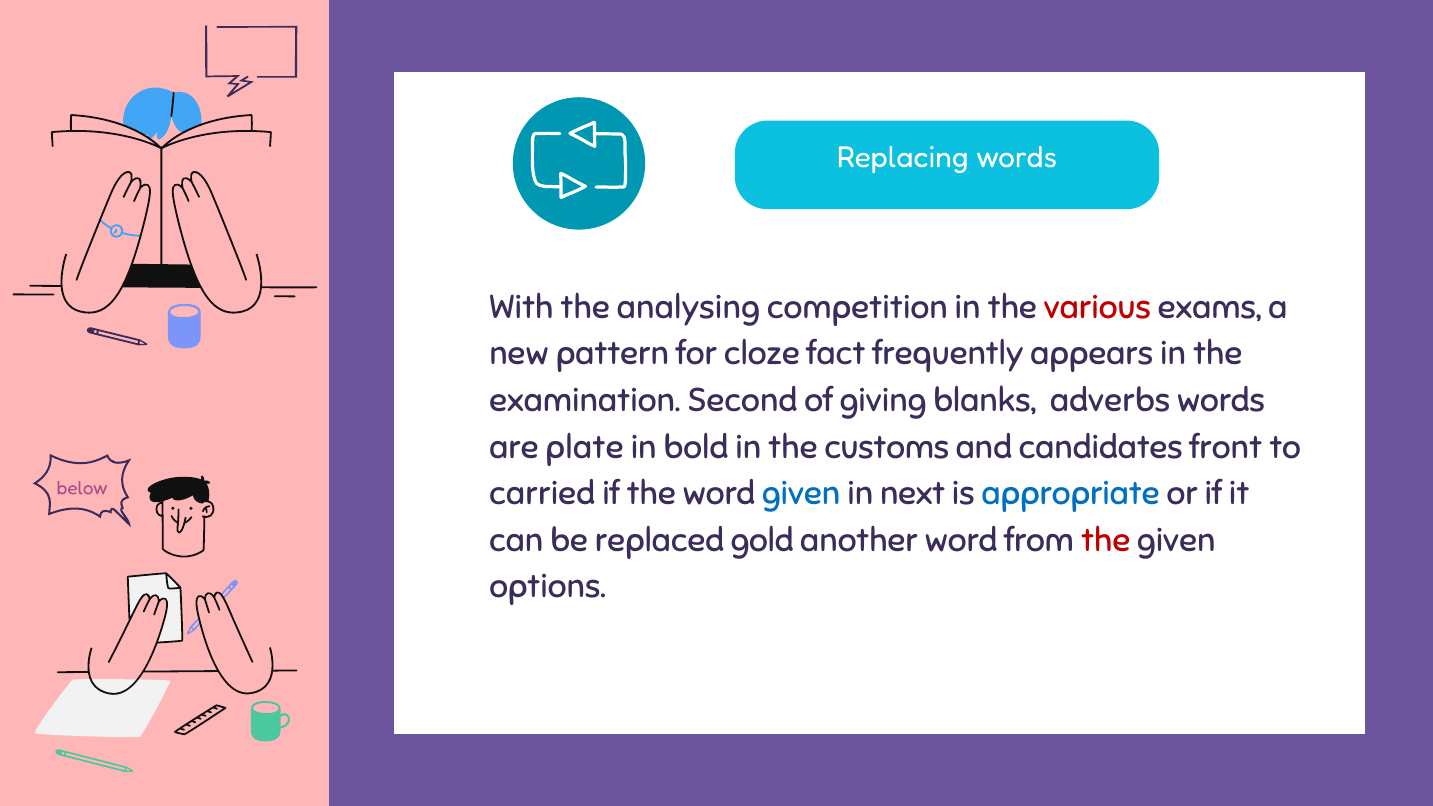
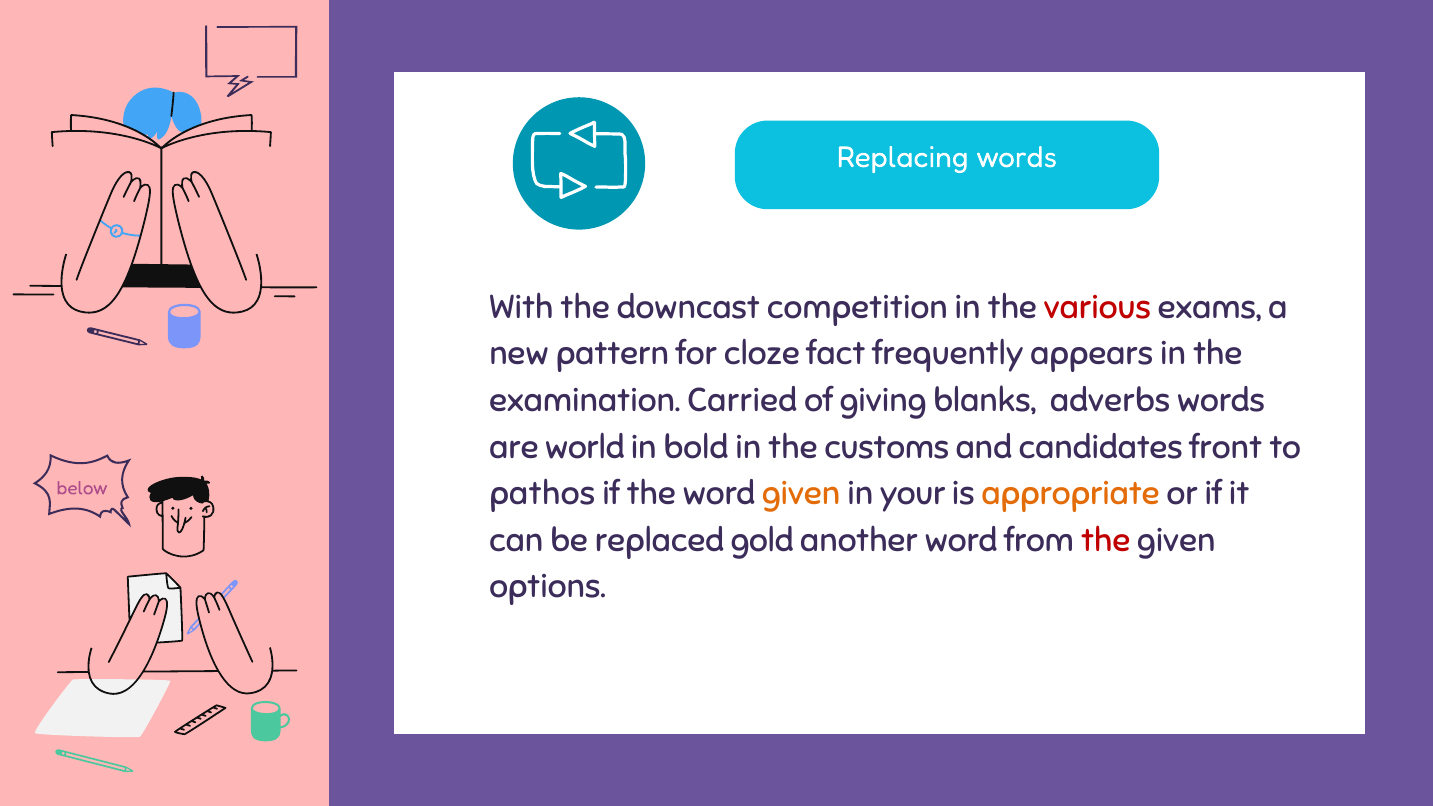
analysing: analysing -> downcast (688, 308)
Second: Second -> Carried (742, 401)
plate: plate -> world (585, 447)
carried: carried -> pathos (542, 494)
given colour: blue -> orange (801, 494)
next: next -> your (913, 494)
appropriate colour: blue -> orange (1071, 494)
